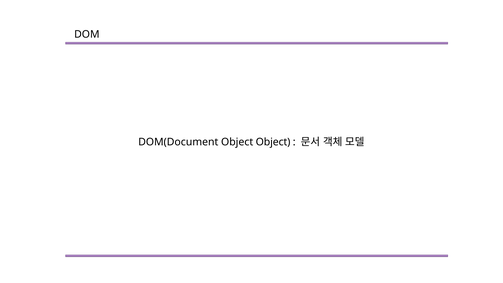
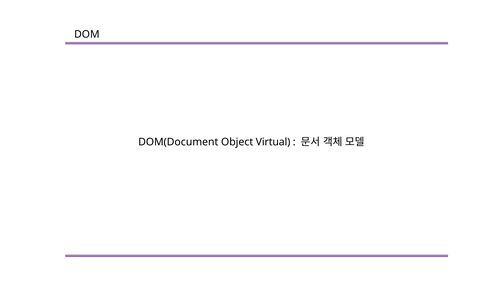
Object Object: Object -> Virtual (273, 142)
